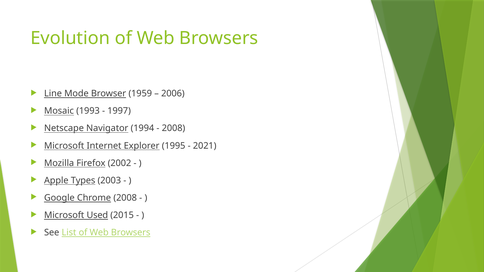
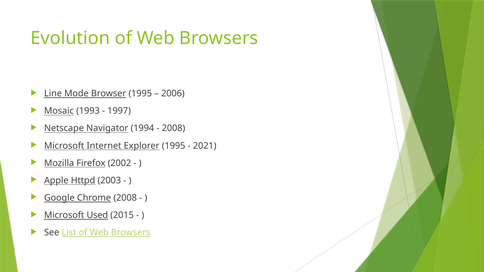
Browser 1959: 1959 -> 1995 (140, 94)
Types: Types -> Httpd (83, 181)
